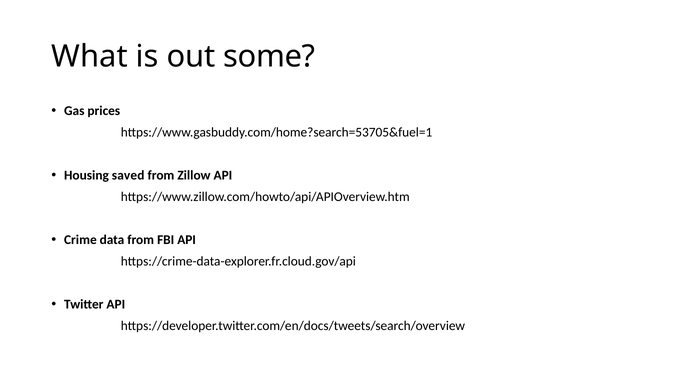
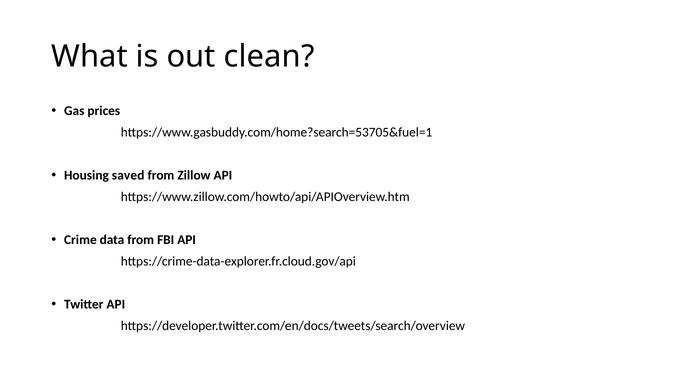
some: some -> clean (269, 57)
